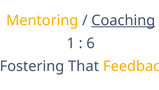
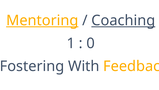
Mentoring underline: none -> present (42, 20)
6: 6 -> 0 (91, 43)
That: That -> With (84, 66)
